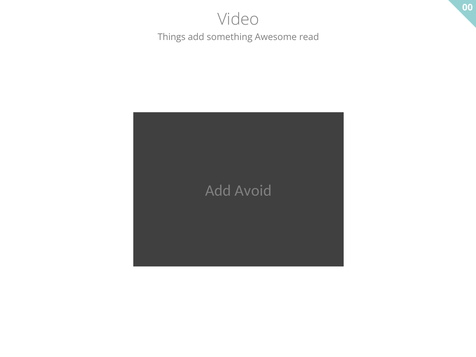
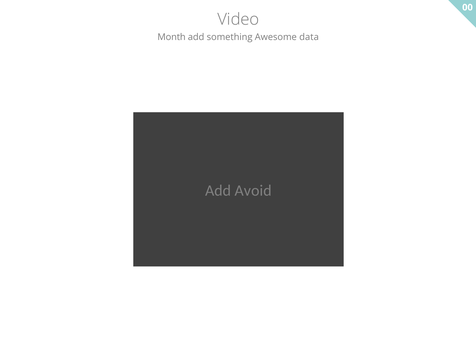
Things: Things -> Month (172, 37)
read: read -> data (309, 37)
